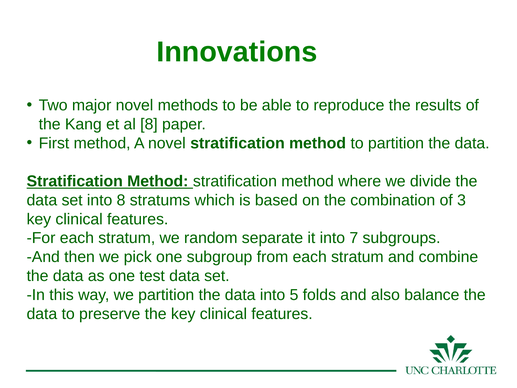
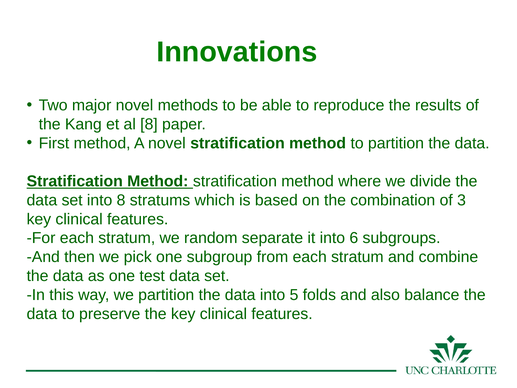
7: 7 -> 6 (354, 238)
